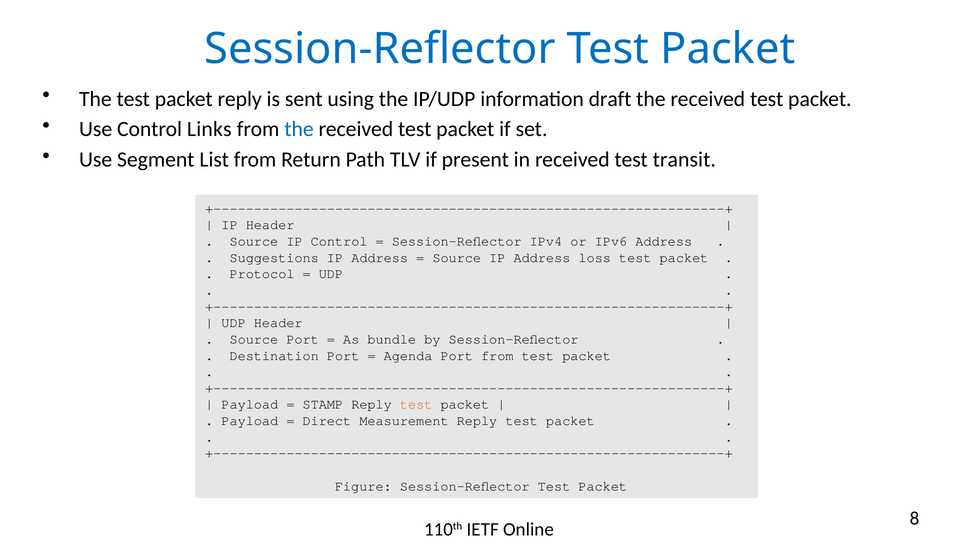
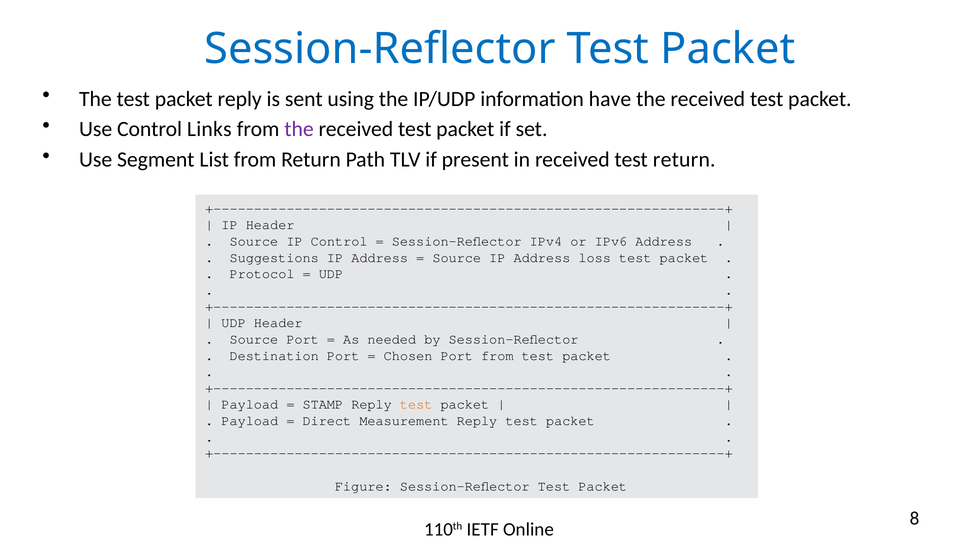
draft: draft -> have (610, 99)
the colour: blue -> purple (299, 129)
test transit: transit -> return (684, 160)
bundle: bundle -> needed (392, 339)
Agenda: Agenda -> Chosen (408, 356)
